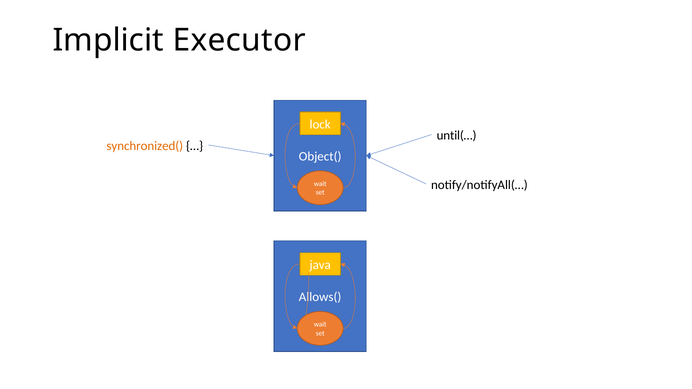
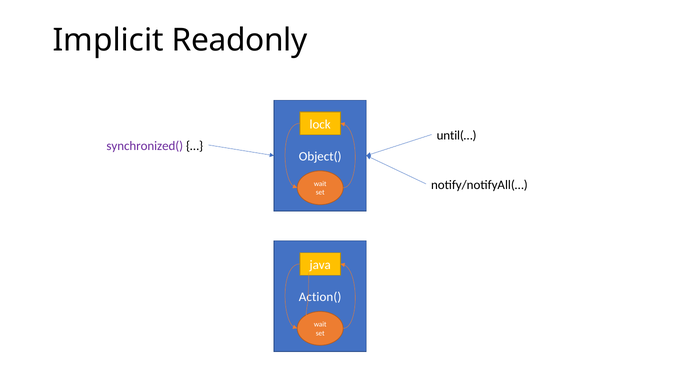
Executor: Executor -> Readonly (240, 40)
synchronized( colour: orange -> purple (145, 146)
Allows(: Allows( -> Action( (320, 297)
